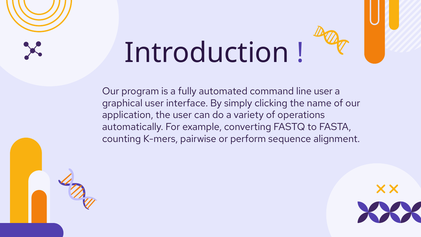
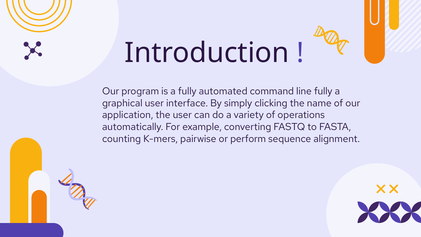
line user: user -> fully (323, 91)
